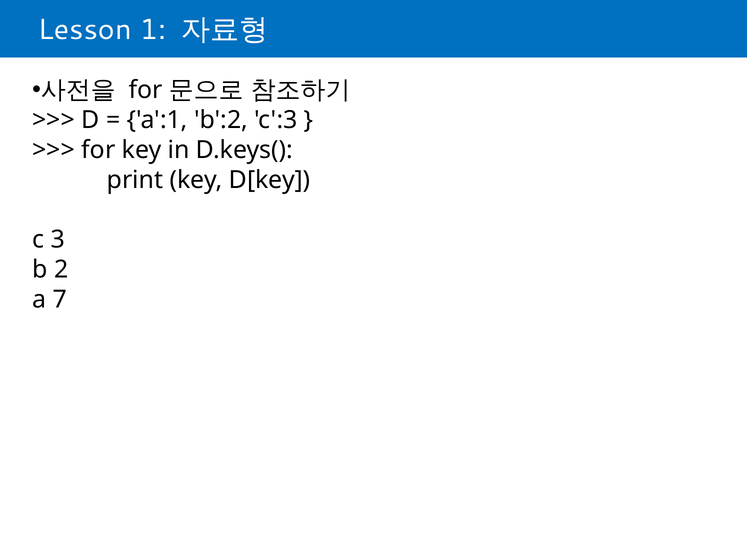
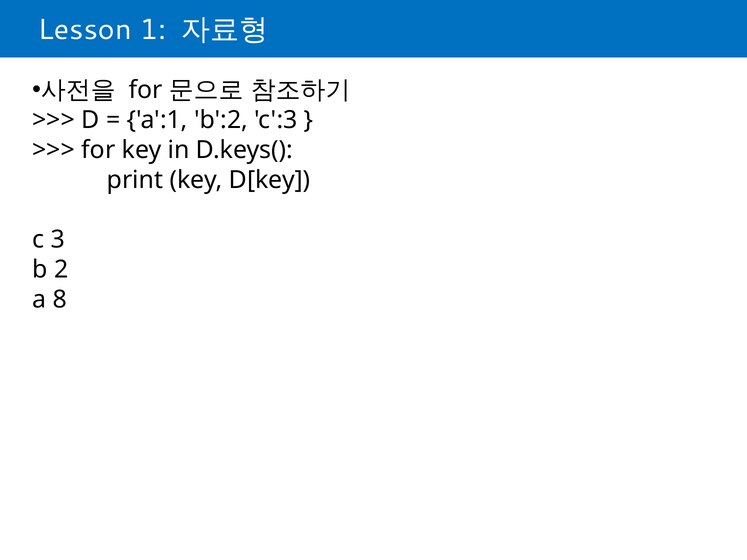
7: 7 -> 8 (60, 299)
